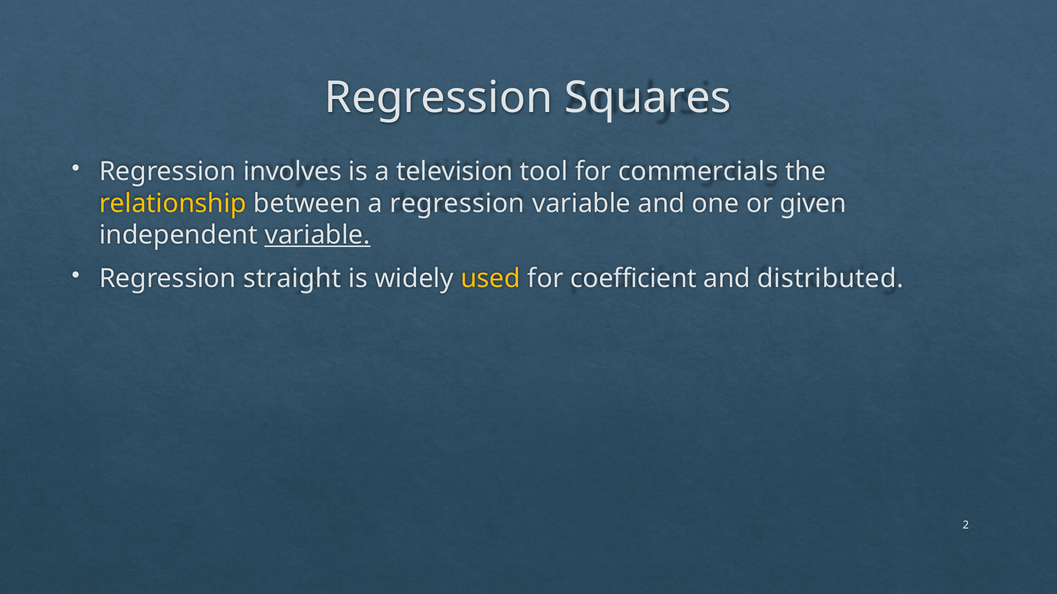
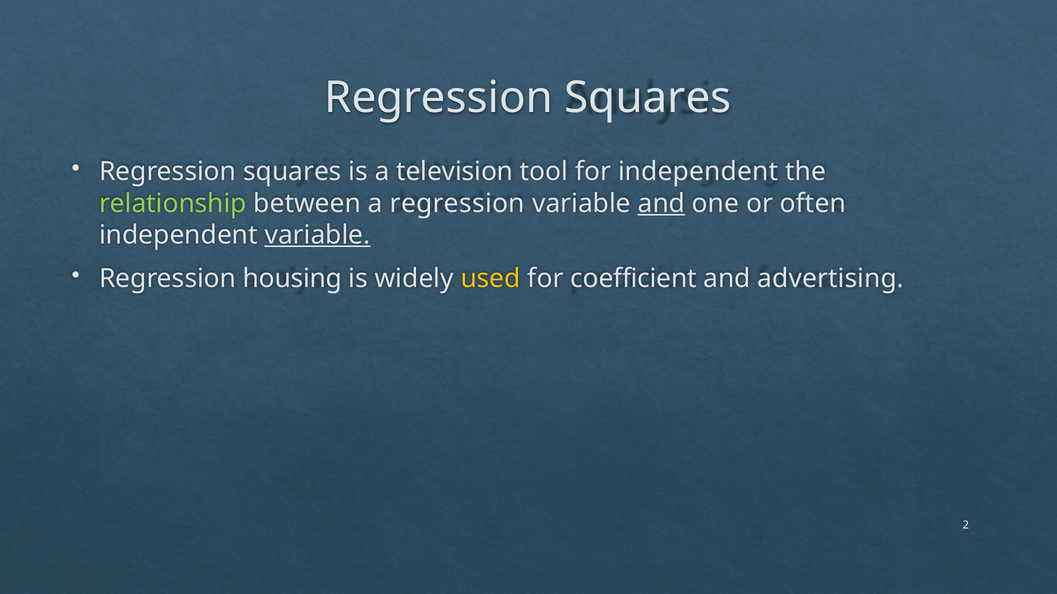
involves: involves -> squares (292, 172)
for commercials: commercials -> independent (698, 172)
relationship colour: yellow -> light green (173, 204)
and underline: none -> present (661, 204)
given: given -> often (813, 204)
straight: straight -> housing (292, 279)
distributed: distributed -> advertising (831, 279)
